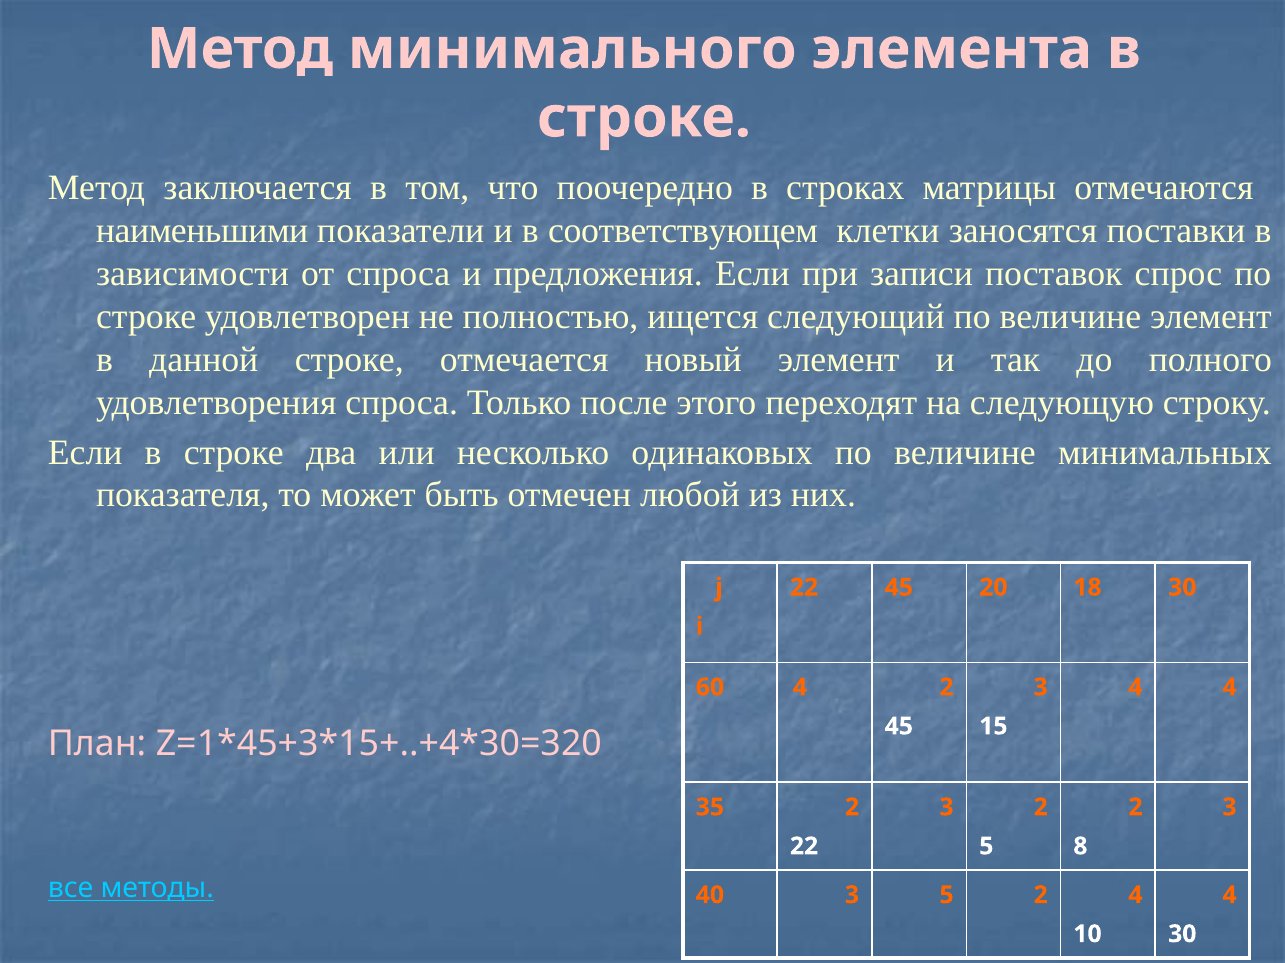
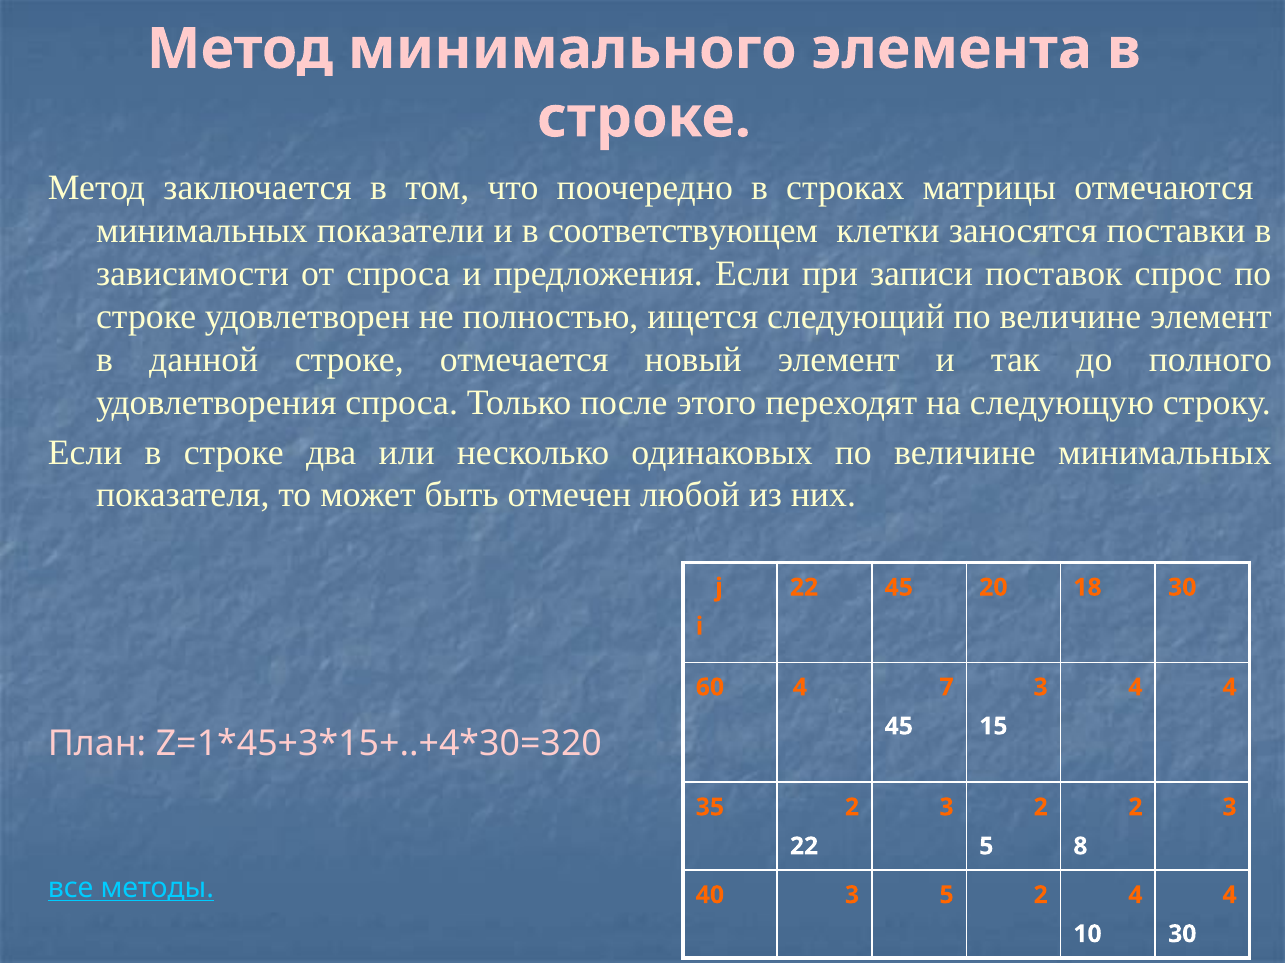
наименьшими: наименьшими -> минимальных (202, 231)
4 2: 2 -> 7 (947, 688)
